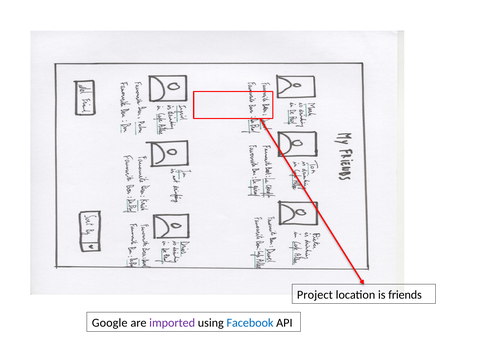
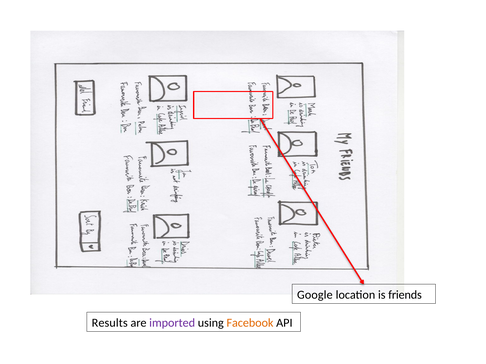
Project: Project -> Google (315, 295)
Google: Google -> Results (110, 323)
Facebook colour: blue -> orange (250, 323)
